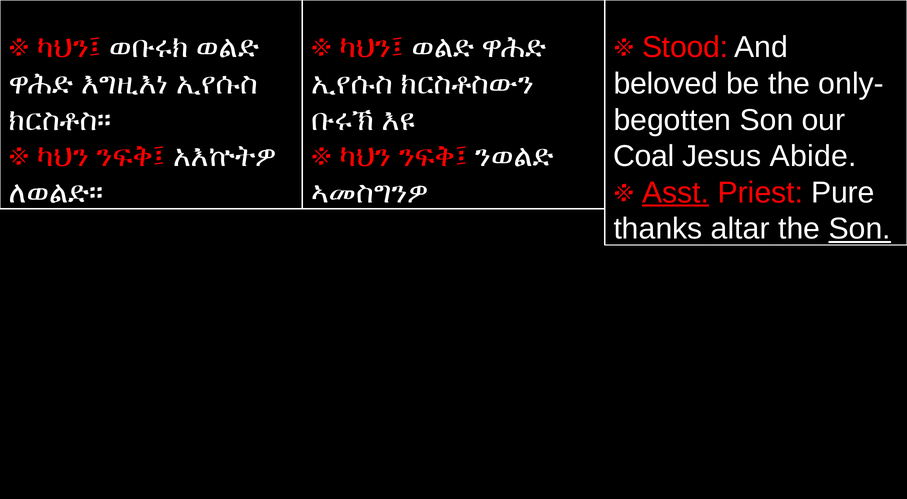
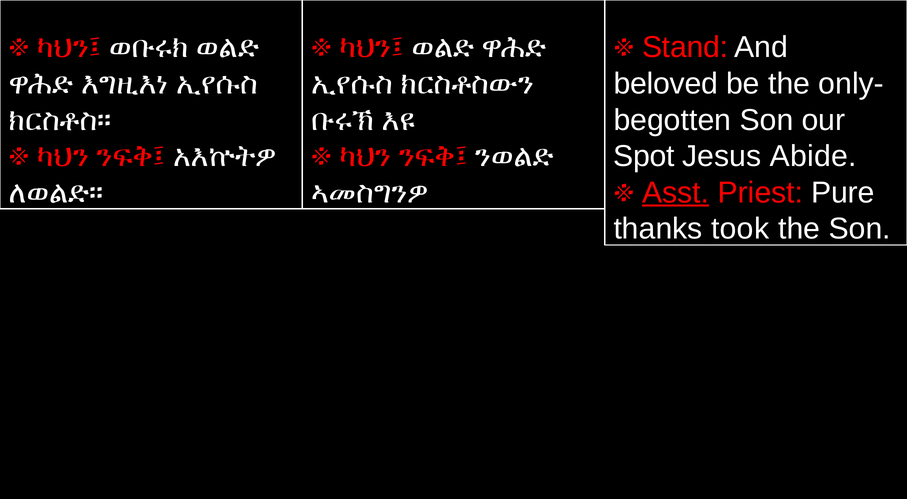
Stood: Stood -> Stand (685, 47)
Coal: Coal -> Spot (644, 156)
altar: altar -> took (740, 229)
Son underline: present -> none (860, 229)
